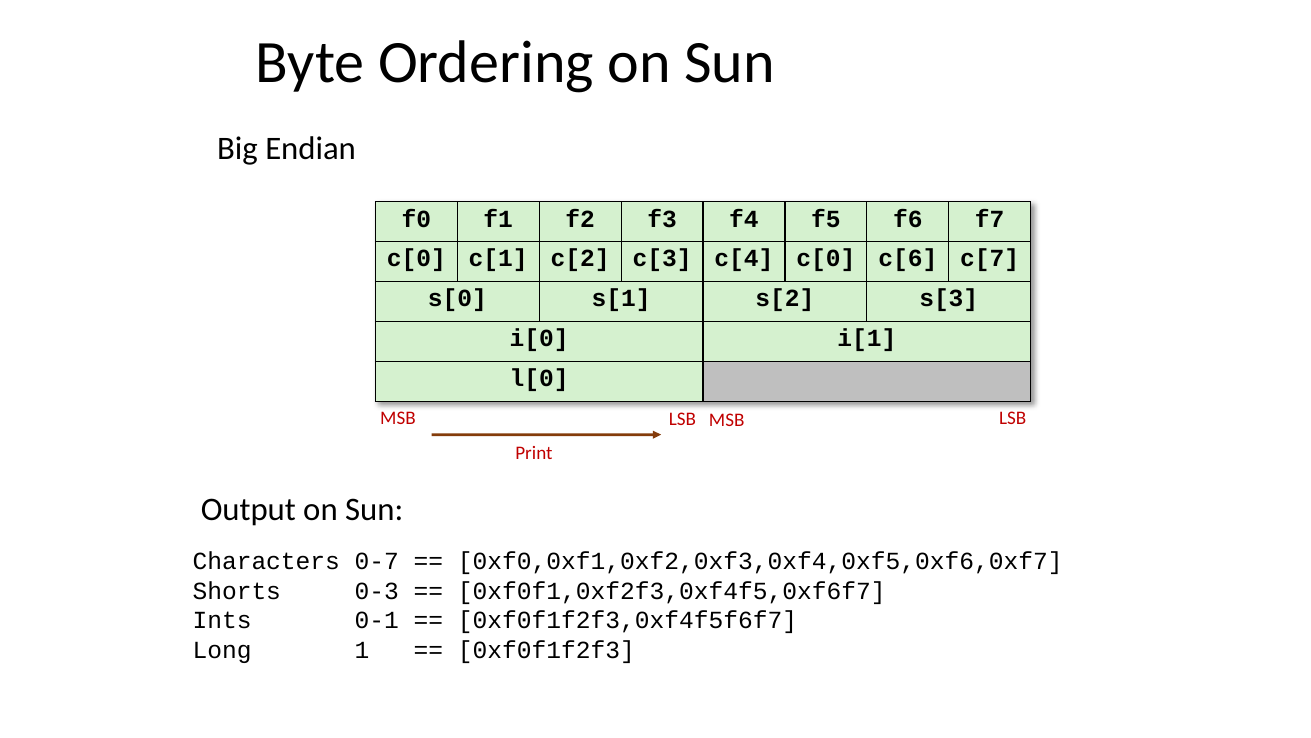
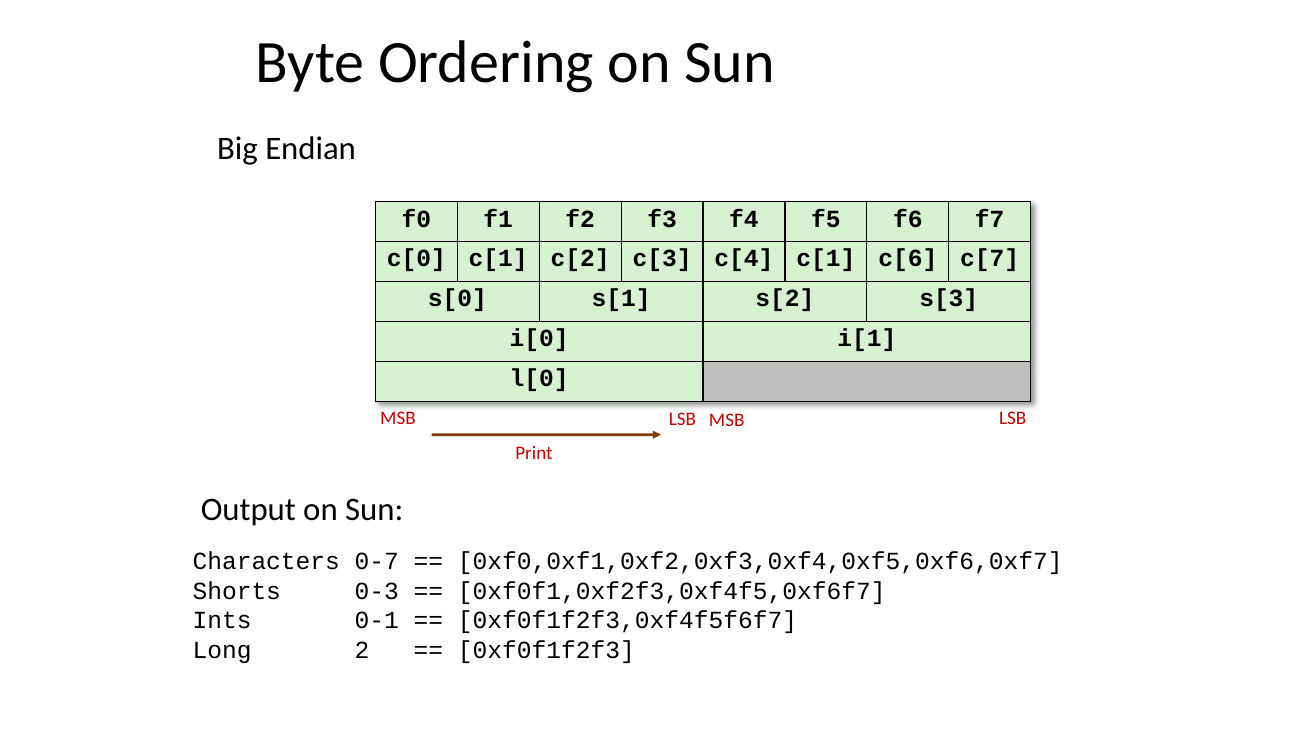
c[4 c[0: c[0 -> c[1 (826, 259)
1: 1 -> 2 (362, 650)
